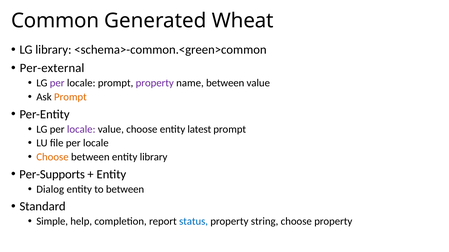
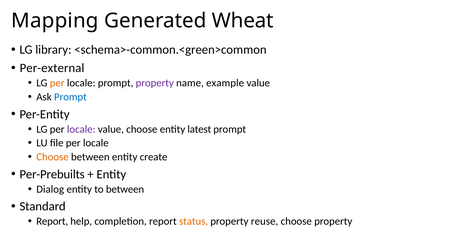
Common: Common -> Mapping (55, 21)
per colour: purple -> orange (57, 83)
name between: between -> example (225, 83)
Prompt colour: orange -> blue (70, 97)
entity library: library -> create (154, 157)
Per-Supports: Per-Supports -> Per-Prebuilts (52, 175)
Simple: Simple -> Report (52, 222)
status colour: blue -> orange (194, 222)
string: string -> reuse (265, 222)
